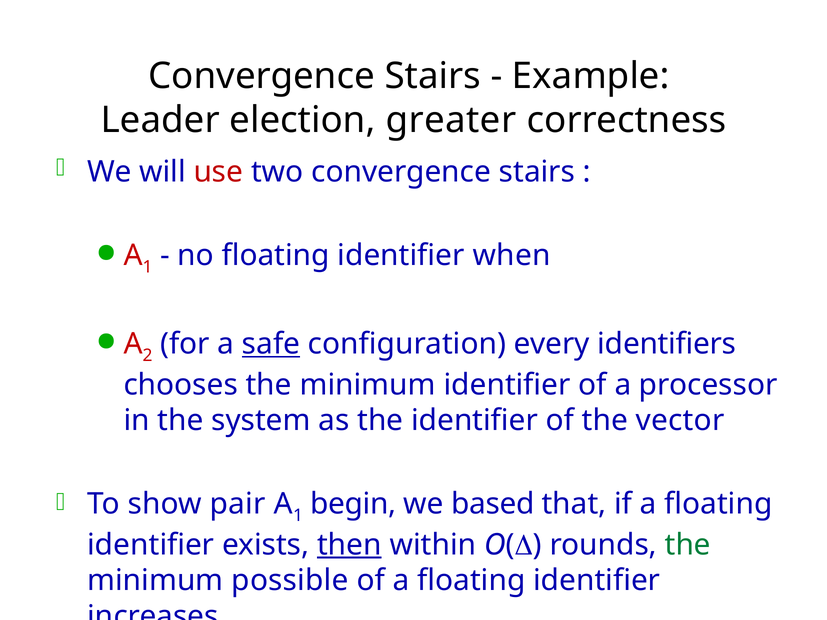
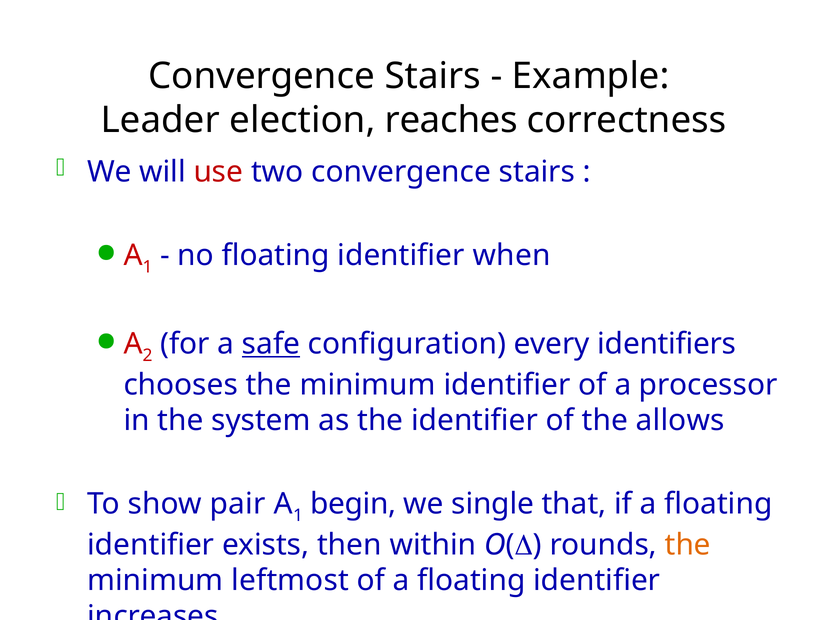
greater: greater -> reaches (451, 120)
vector: vector -> allows (680, 421)
based: based -> single (493, 504)
then underline: present -> none (349, 545)
the colour: green -> orange (688, 545)
possible: possible -> leftmost (290, 581)
